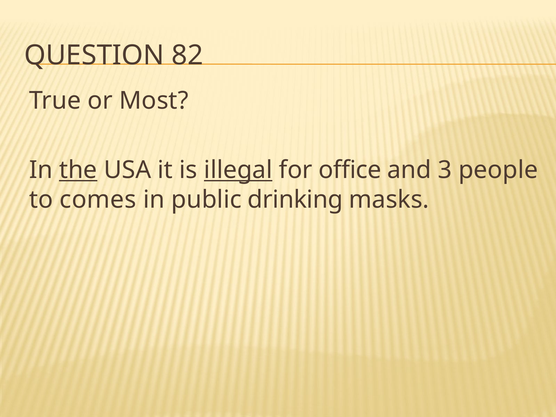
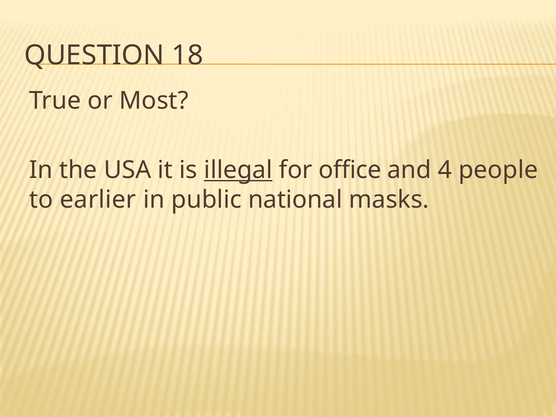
82: 82 -> 18 (187, 55)
the underline: present -> none (78, 170)
3: 3 -> 4 (445, 170)
comes: comes -> earlier (98, 200)
drinking: drinking -> national (295, 200)
